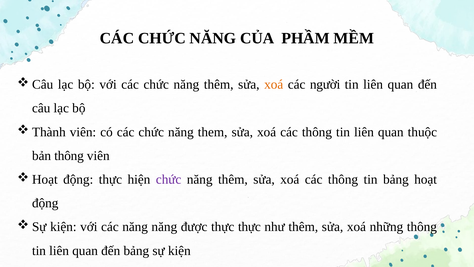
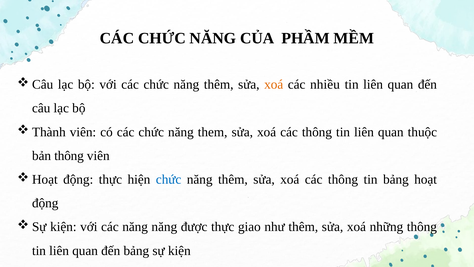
người: người -> nhiều (325, 84)
chức colour: purple -> blue (169, 179)
thực thực: thực -> giao (249, 227)
